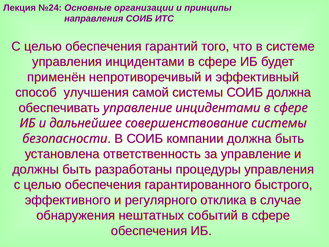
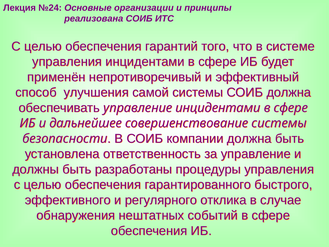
направления: направления -> реализована (94, 19)
